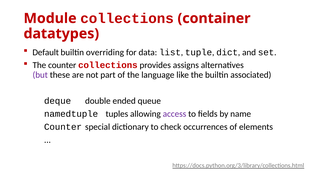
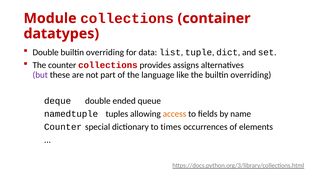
Default: Default -> Double (46, 52)
the builtin associated: associated -> overriding (251, 75)
access colour: purple -> orange (175, 114)
check: check -> times (171, 127)
